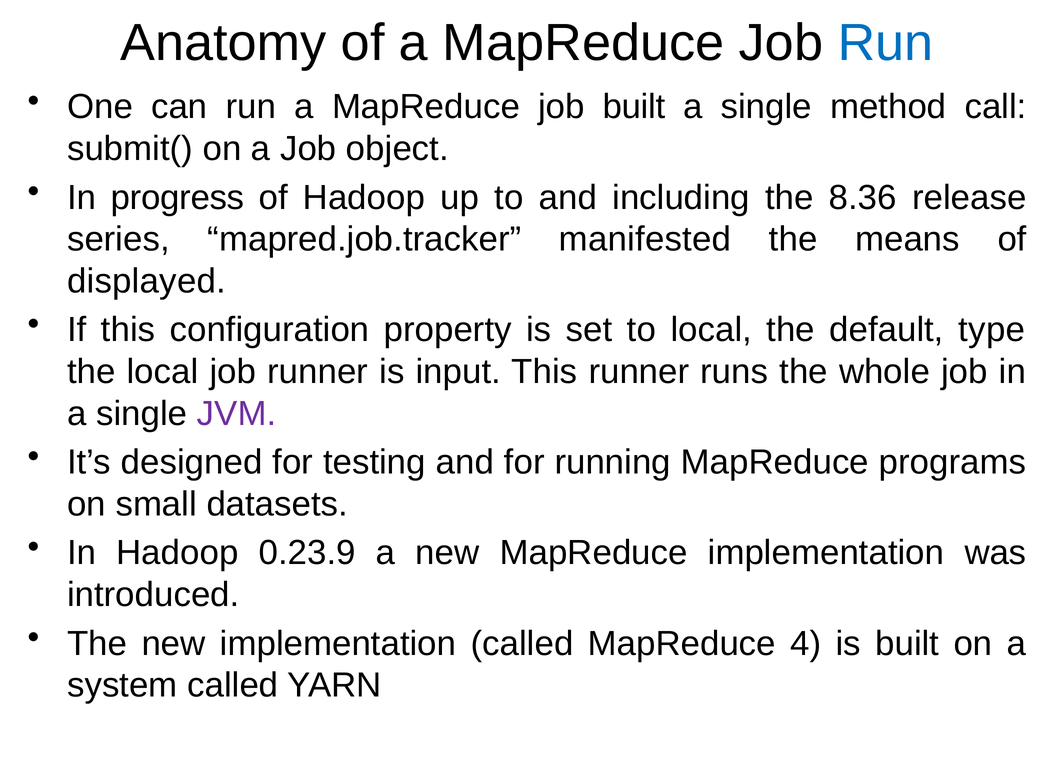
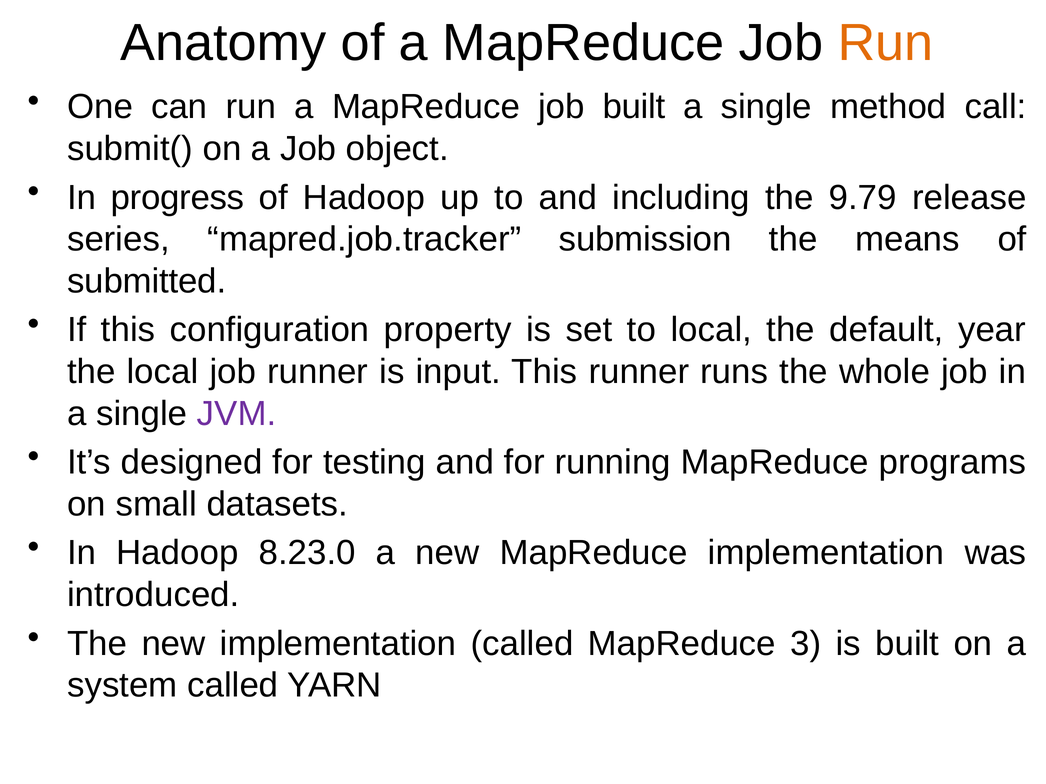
Run colour: blue -> orange (886, 43)
8.36: 8.36 -> 9.79 (863, 198)
manifested: manifested -> submission (645, 240)
displayed: displayed -> submitted (147, 281)
type: type -> year (992, 330)
0.23.9: 0.23.9 -> 8.23.0 (307, 553)
4: 4 -> 3 (806, 644)
